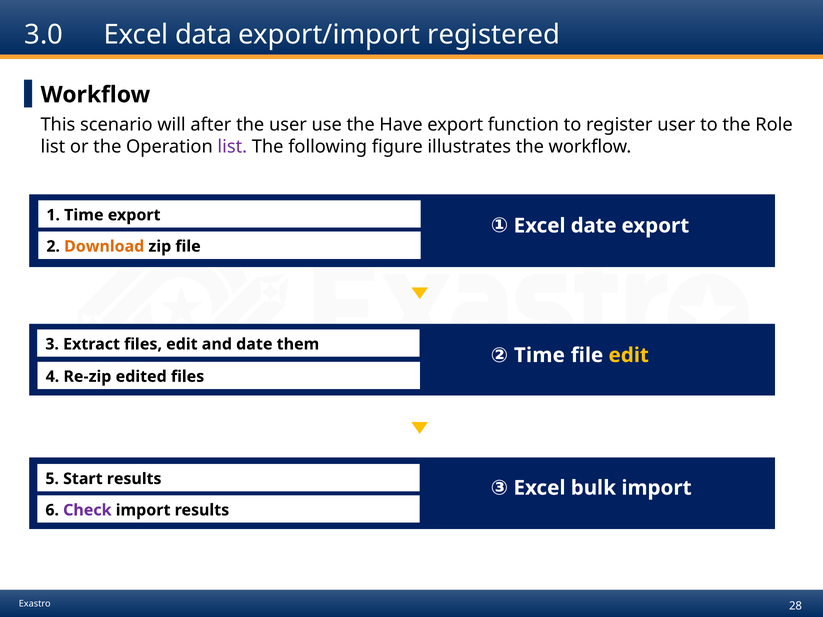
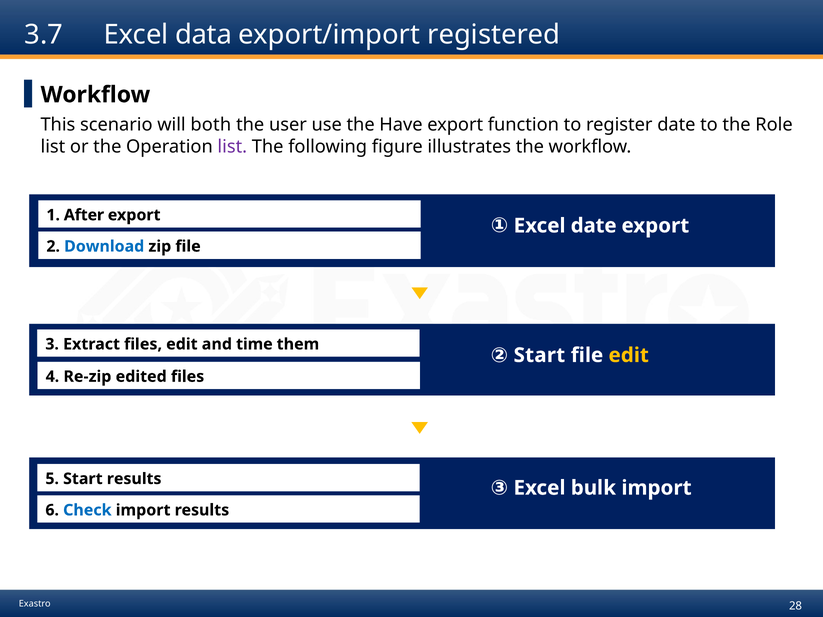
3.0: 3.0 -> 3.7 (44, 35)
after: after -> both (211, 125)
register user: user -> date (676, 125)
1 Time: Time -> After (84, 215)
Download colour: orange -> blue (104, 246)
and date: date -> time (254, 344)
② Time: Time -> Start (539, 355)
Check colour: purple -> blue (87, 510)
